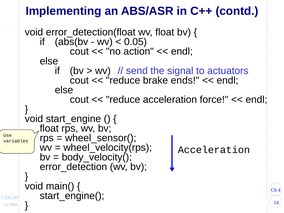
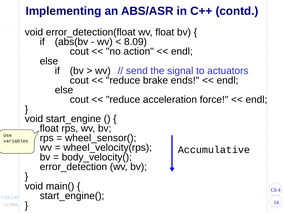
0.05: 0.05 -> 8.09 (135, 42)
Acceleration: Acceleration -> Accumulative (214, 150)
